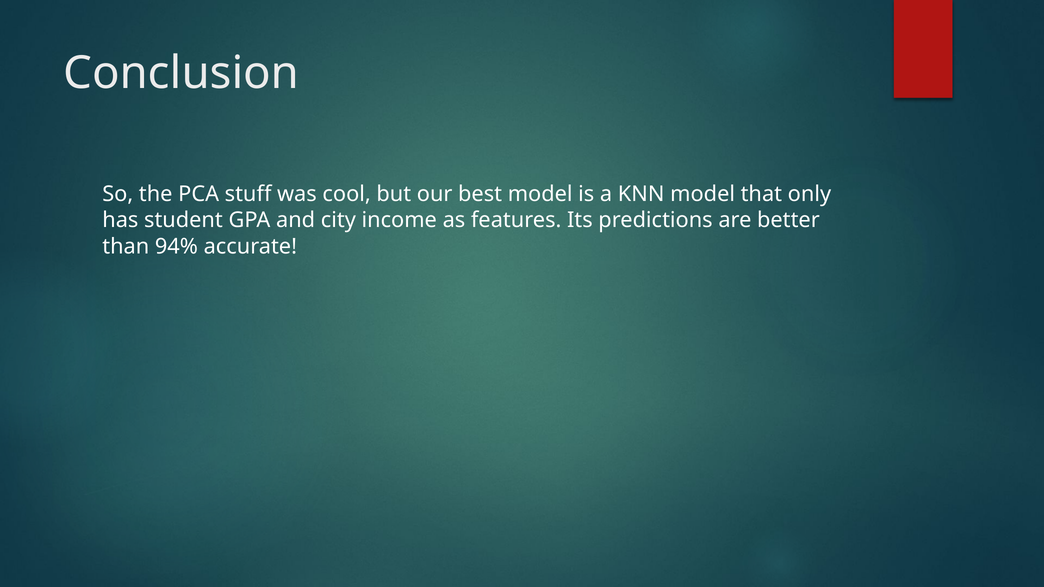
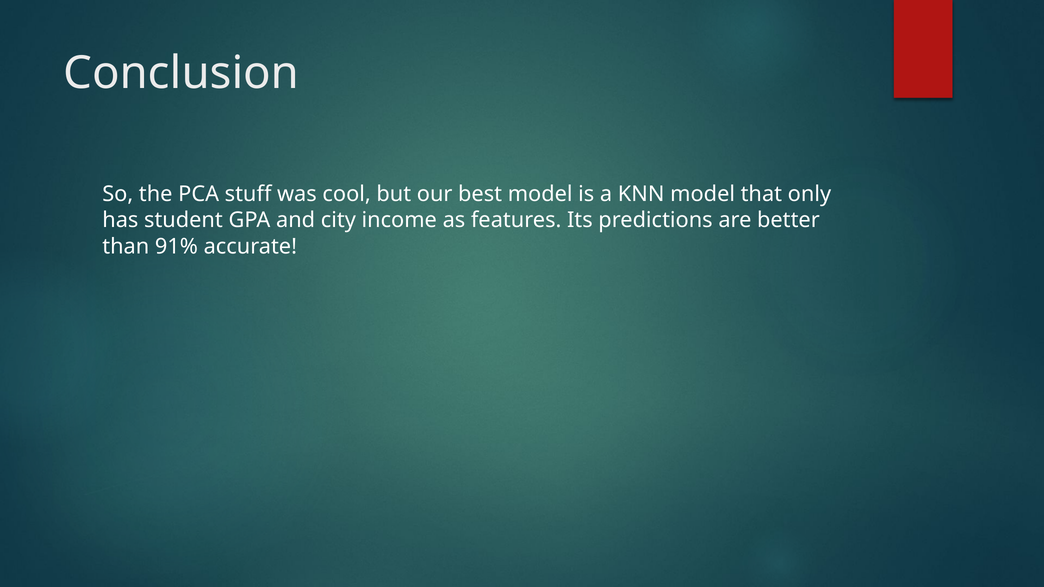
94%: 94% -> 91% (176, 247)
